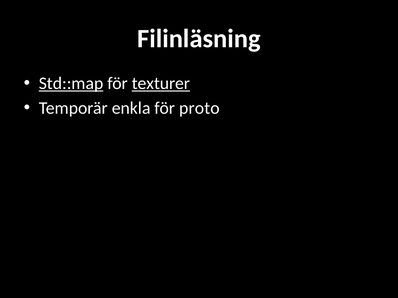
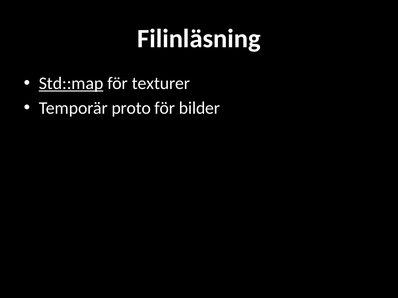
texturer underline: present -> none (161, 83)
enkla: enkla -> proto (131, 108)
proto: proto -> bilder (200, 108)
